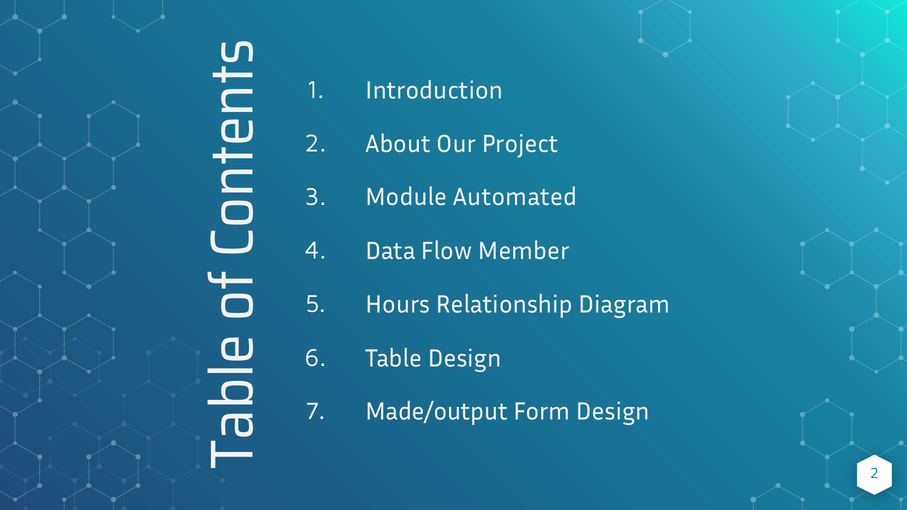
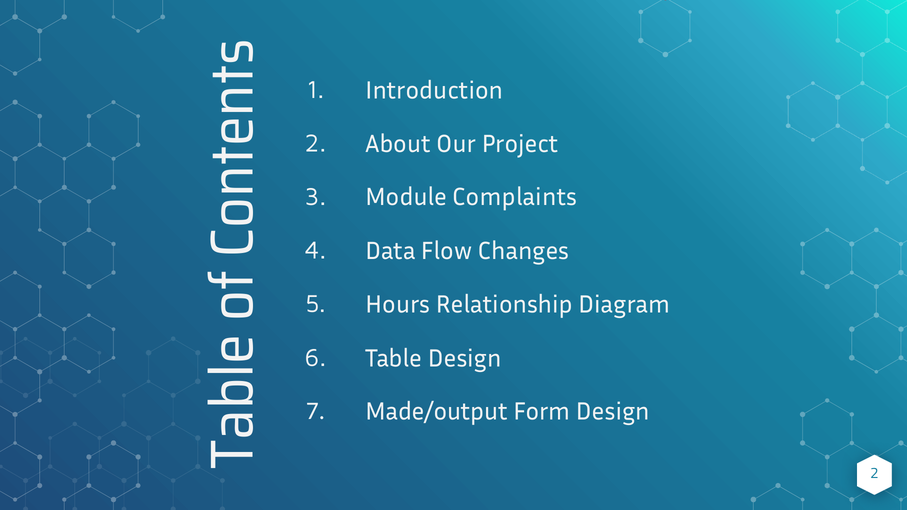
Automated: Automated -> Complaints (515, 197)
Member: Member -> Changes (523, 251)
